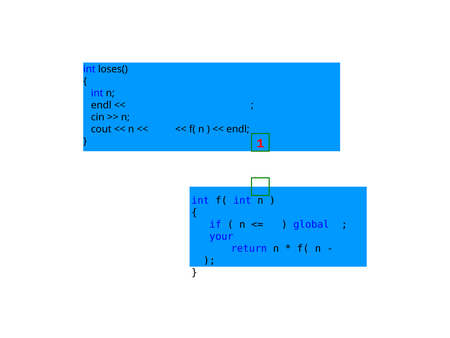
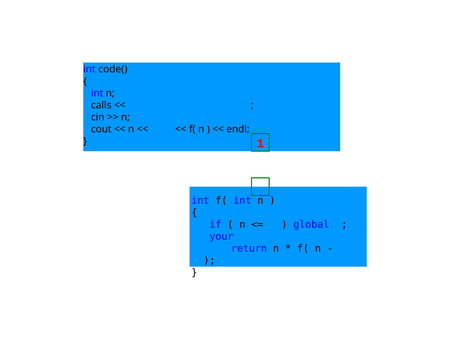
loses(: loses( -> code( (113, 69)
endl: endl -> calls (101, 105)
